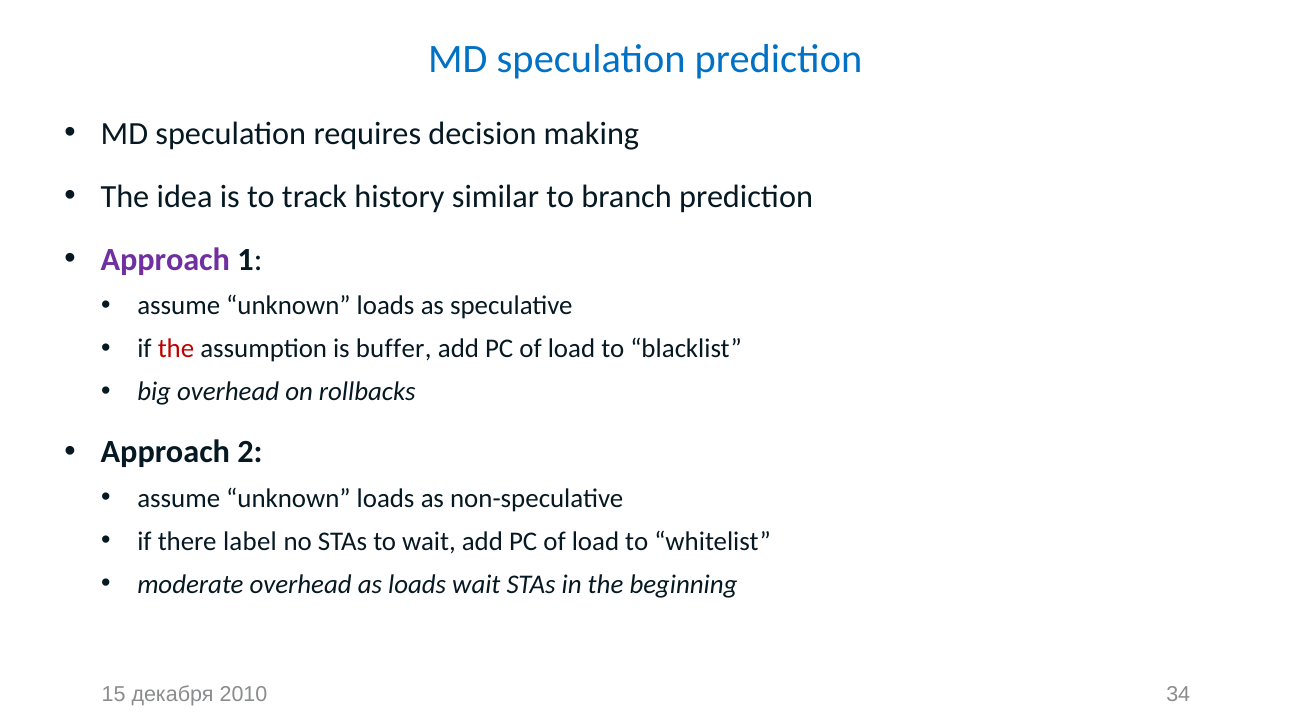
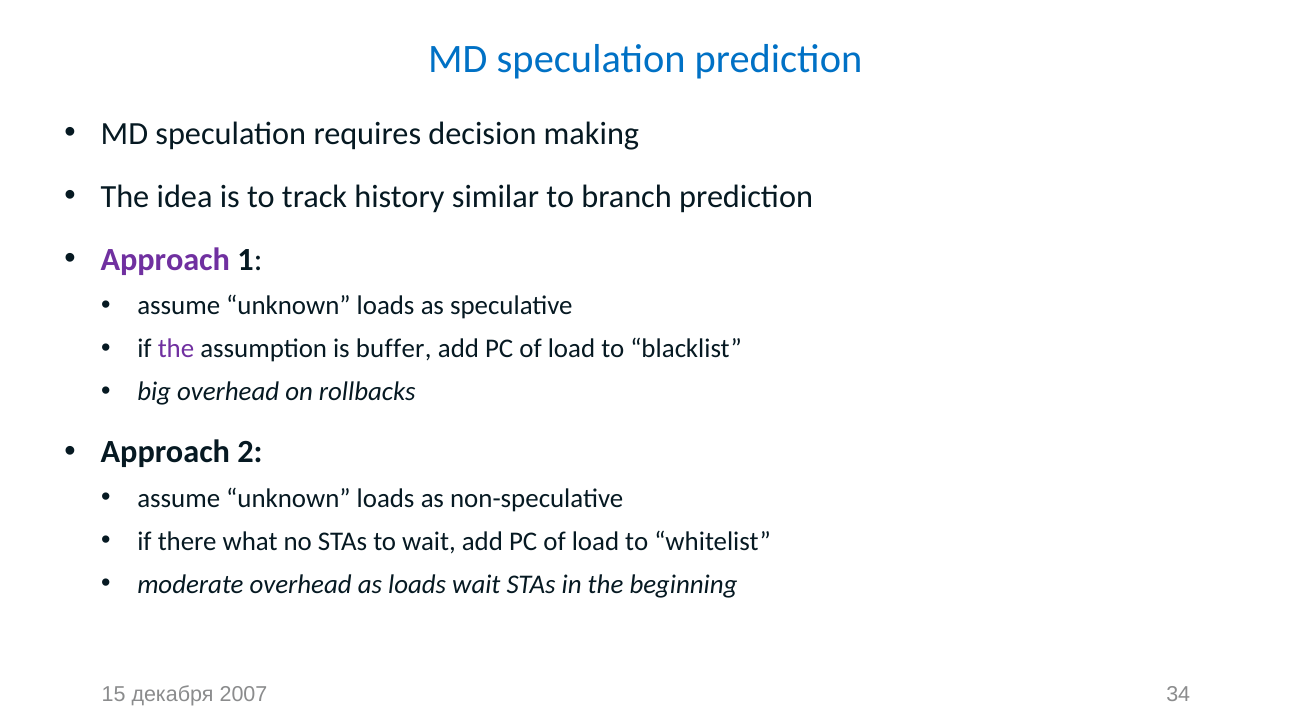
the colour: red -> purple (176, 349)
label: label -> what (250, 541)
2010: 2010 -> 2007 (243, 694)
